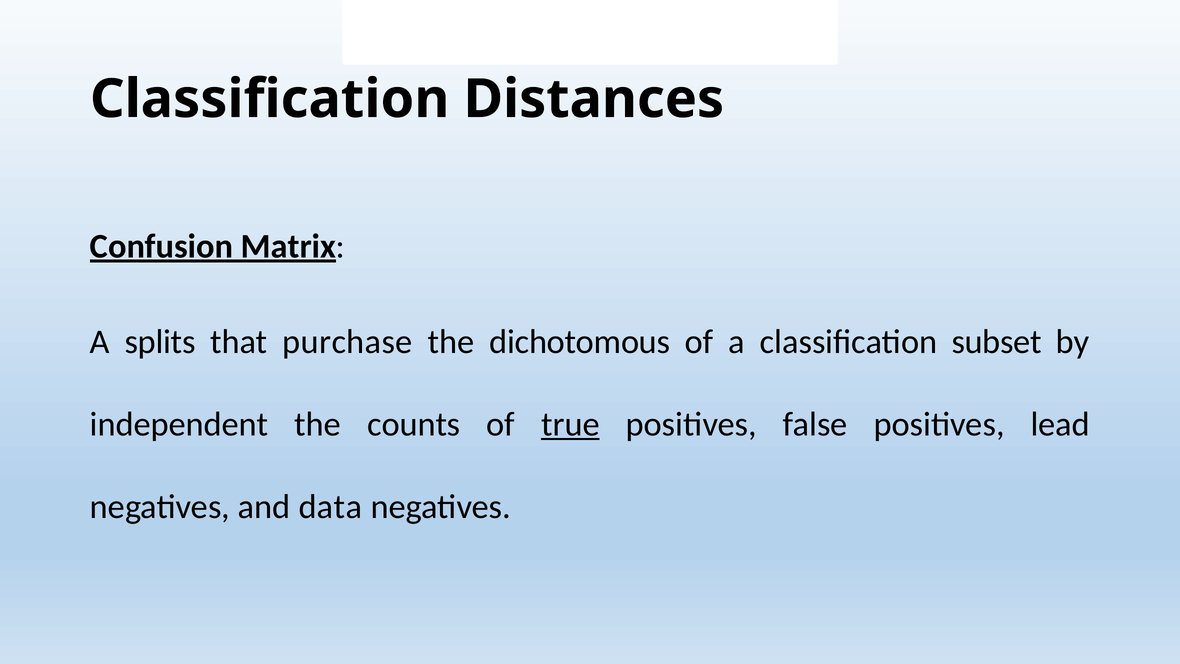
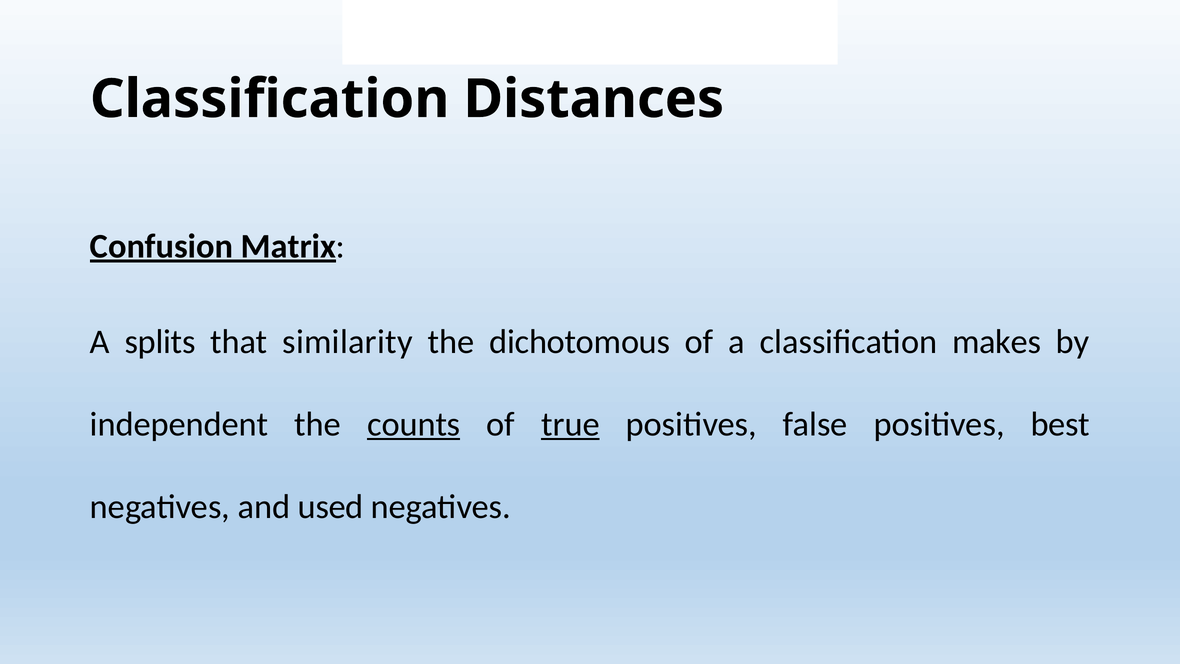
purchase: purchase -> similarity (348, 342)
subset: subset -> makes (997, 342)
counts underline: none -> present (414, 424)
lead: lead -> best (1060, 424)
data: data -> used (331, 507)
